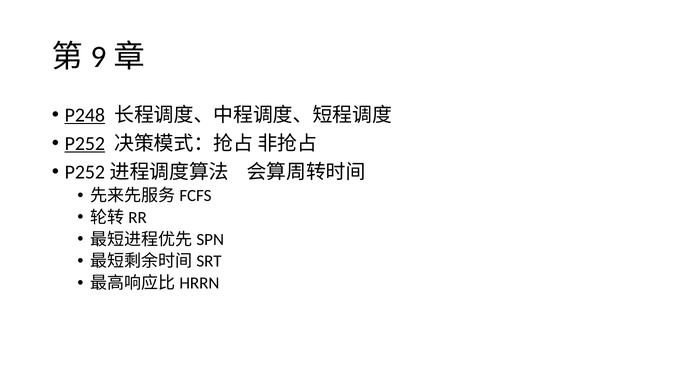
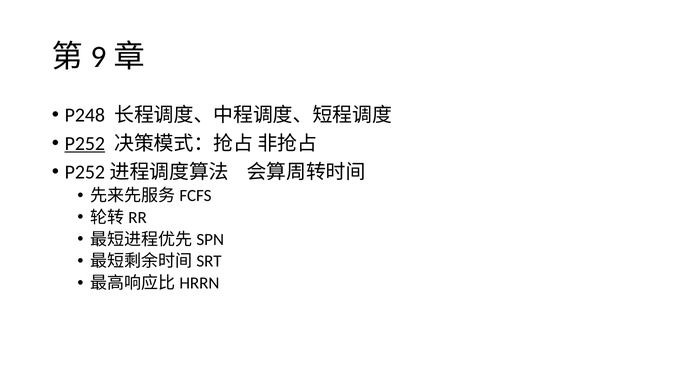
P248 underline: present -> none (85, 115)
